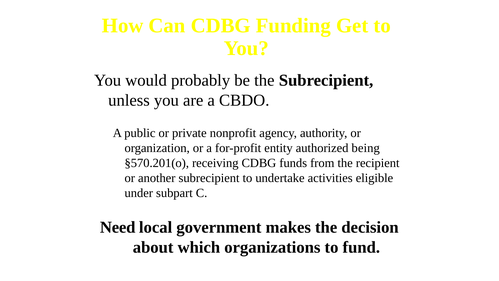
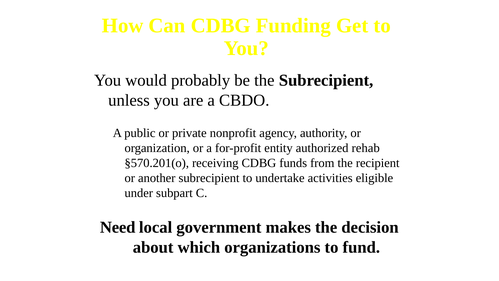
being: being -> rehab (366, 148)
